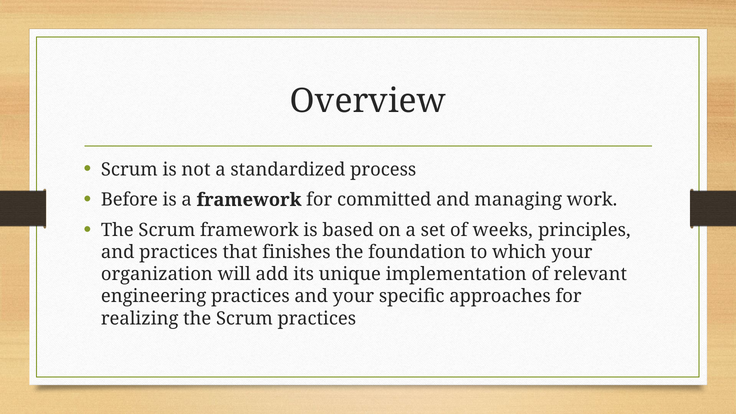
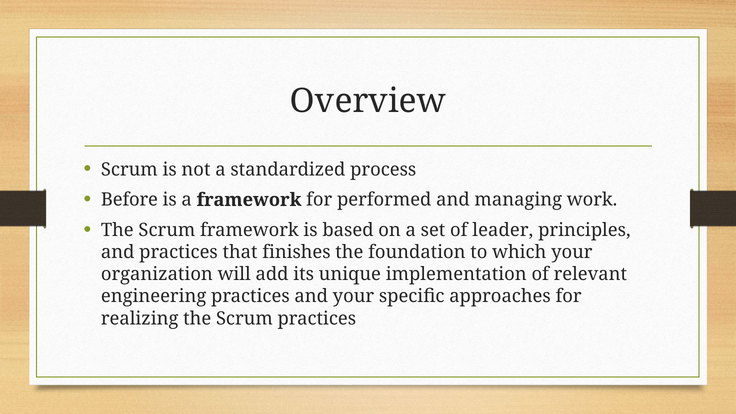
committed: committed -> performed (384, 200)
weeks: weeks -> leader (503, 230)
